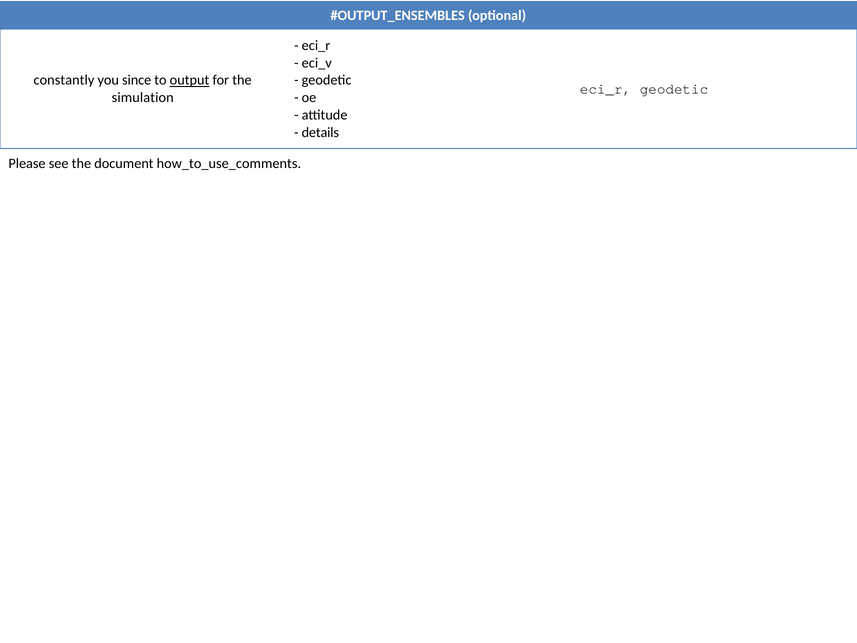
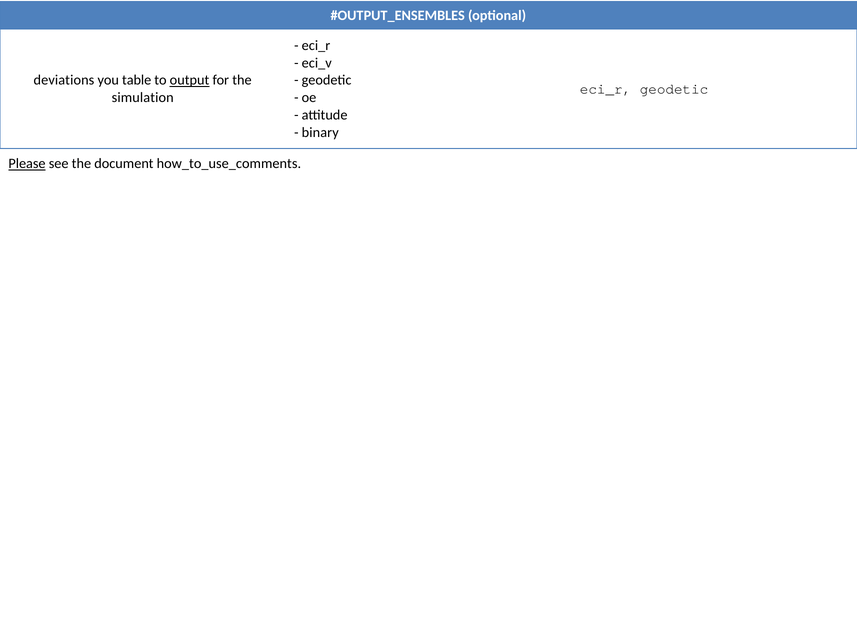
constantly: constantly -> deviations (64, 80)
since: since -> table (137, 80)
details: details -> binary (320, 132)
Please underline: none -> present (27, 164)
